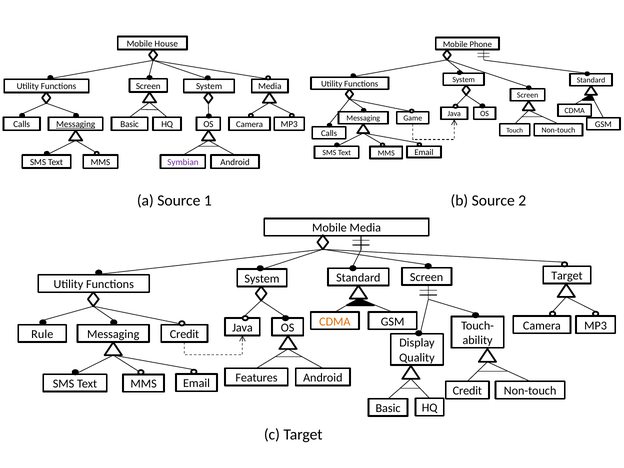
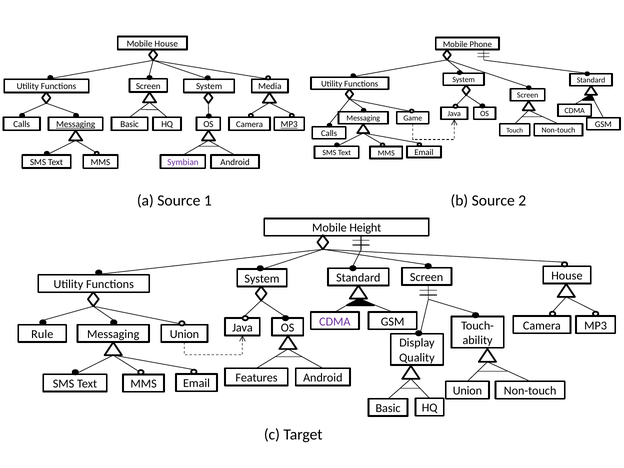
MP3 underline: none -> present (289, 124)
Mobile Media: Media -> Height (365, 228)
Target: Target -> House (567, 276)
CDMA colour: orange -> purple (335, 322)
Credit: Credit -> Union (184, 334)
Credit: Credit -> Union (467, 391)
